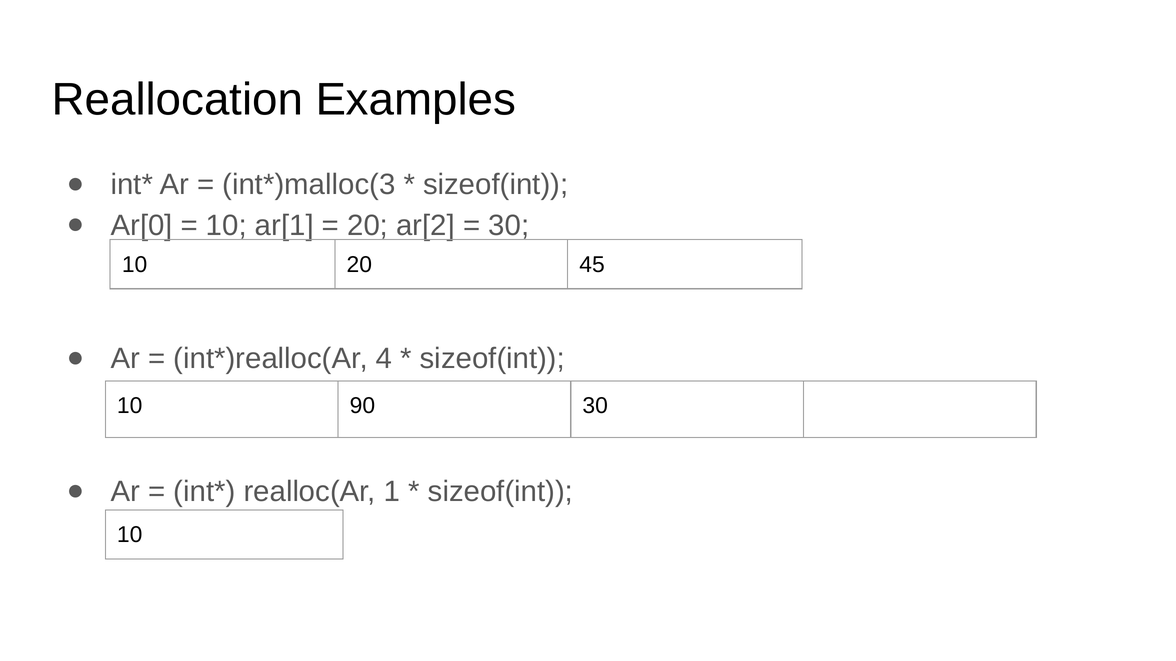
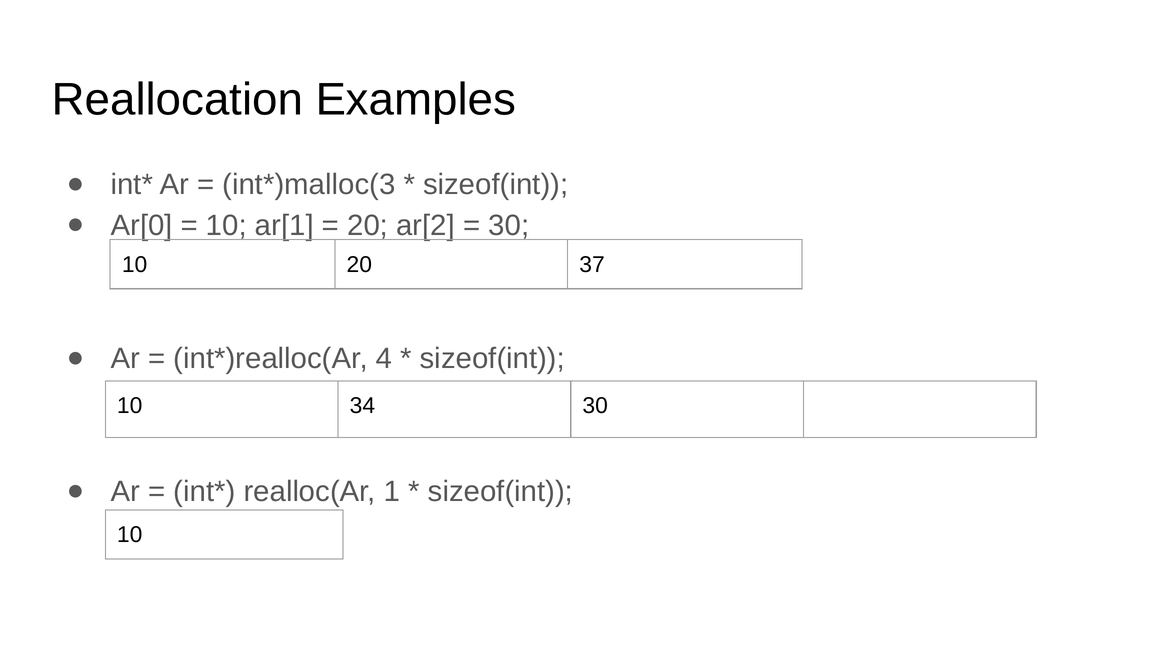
45: 45 -> 37 (592, 265)
90: 90 -> 34 (362, 406)
